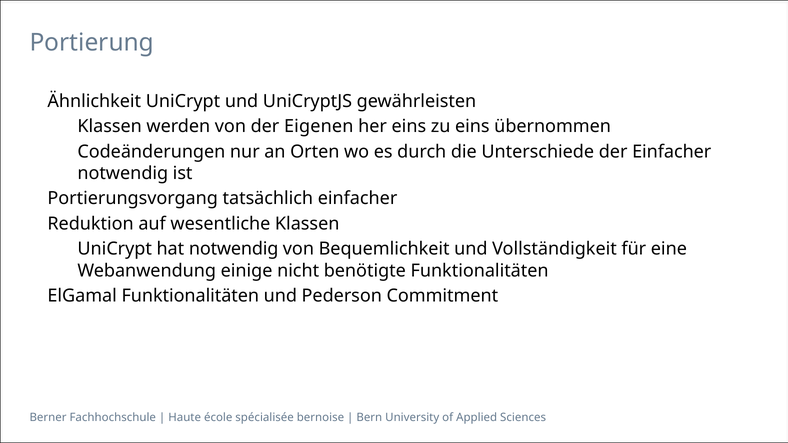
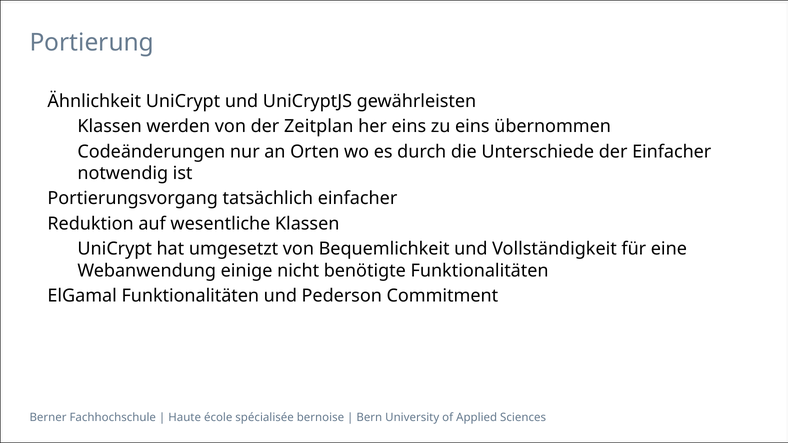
Eigenen: Eigenen -> Zeitplan (319, 126)
hat notwendig: notwendig -> umgesetzt (234, 249)
